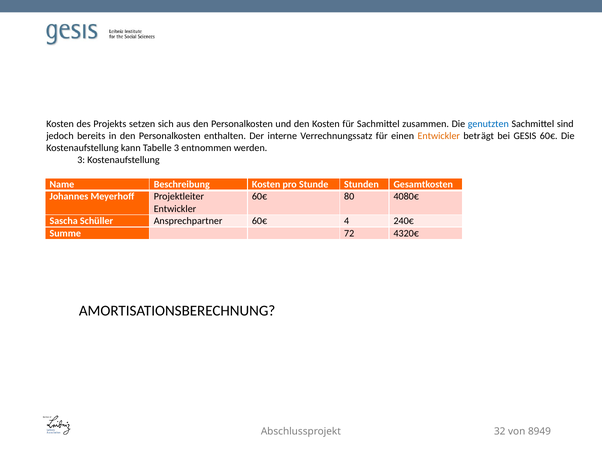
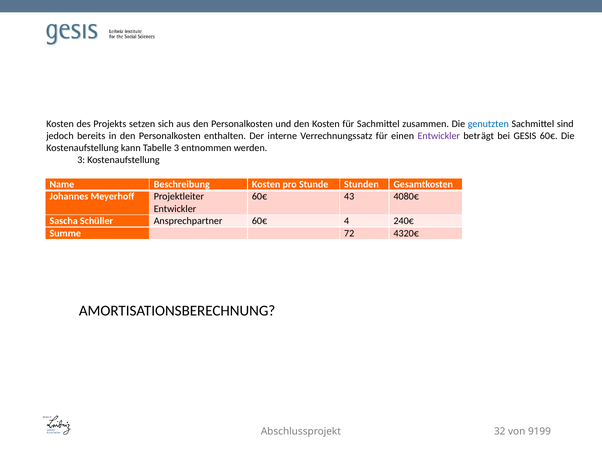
Entwickler colour: orange -> purple (439, 136)
80: 80 -> 43 (349, 197)
8949: 8949 -> 9199 (539, 432)
